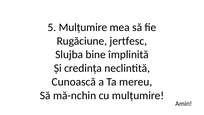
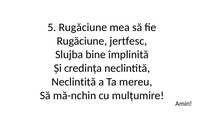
5 Mulțumire: Mulțumire -> Rugăciune (83, 27)
Cunoască: Cunoască -> Neclintită (74, 82)
